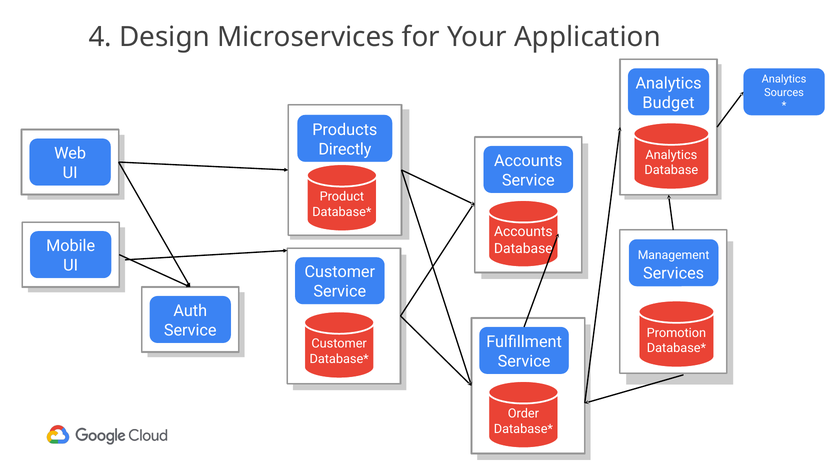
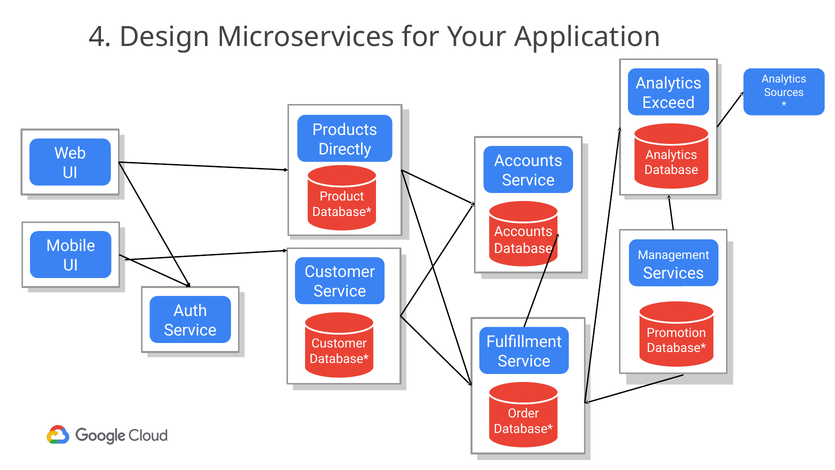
Budget: Budget -> Exceed (668, 103)
